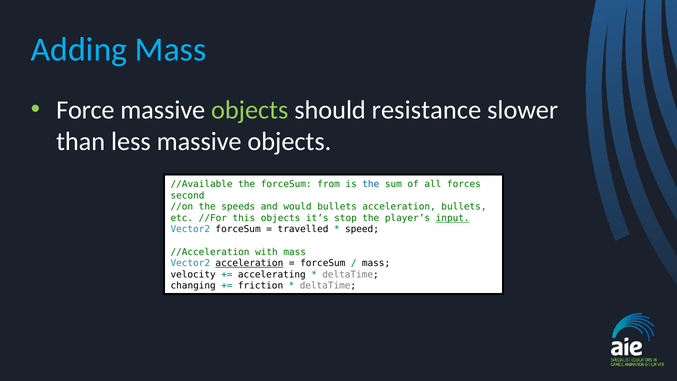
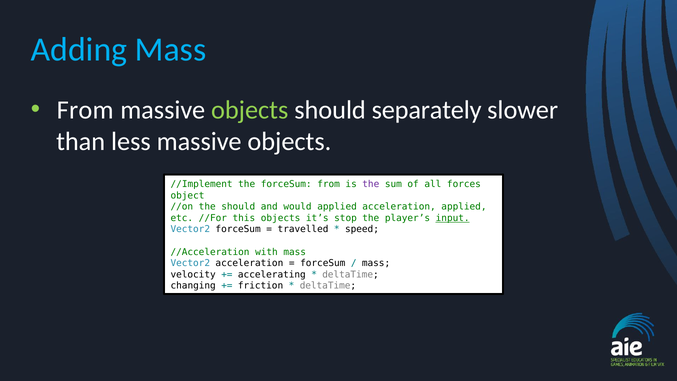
Force: Force -> From (85, 110)
resistance: resistance -> separately (427, 110)
//Available: //Available -> //Implement (202, 184)
the colour: blue -> purple (371, 184)
second: second -> object (188, 195)
the speeds: speeds -> should (238, 207)
would bullets: bullets -> applied (337, 207)
acceleration bullets: bullets -> applied (464, 207)
acceleration underline: present -> none (249, 263)
